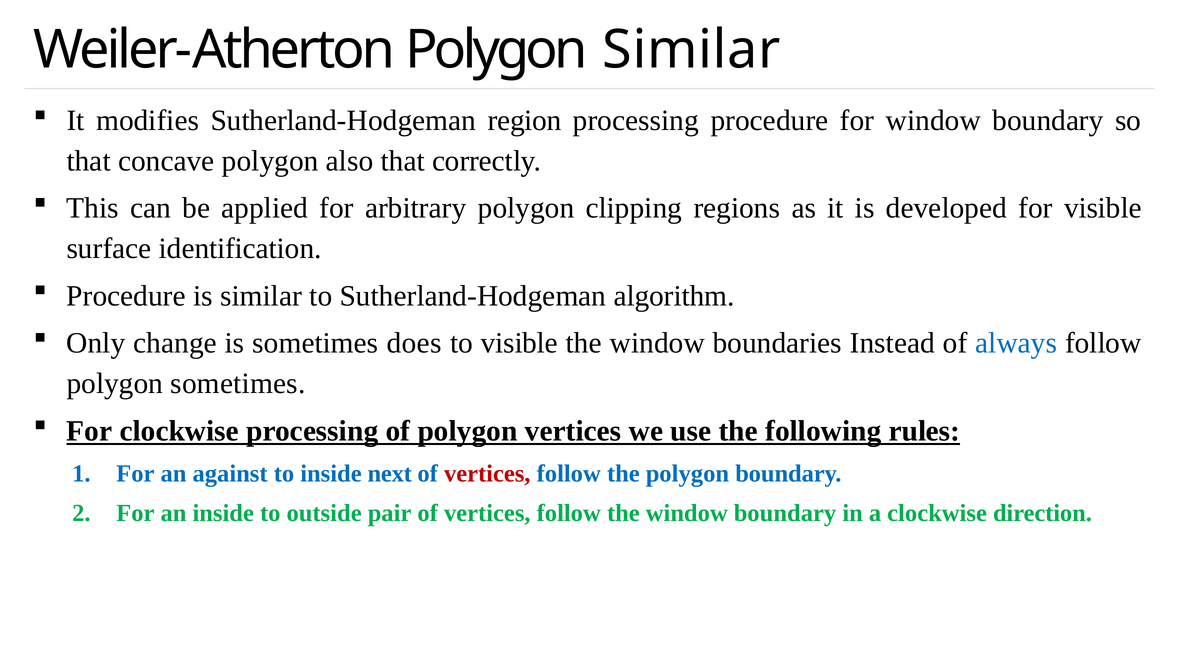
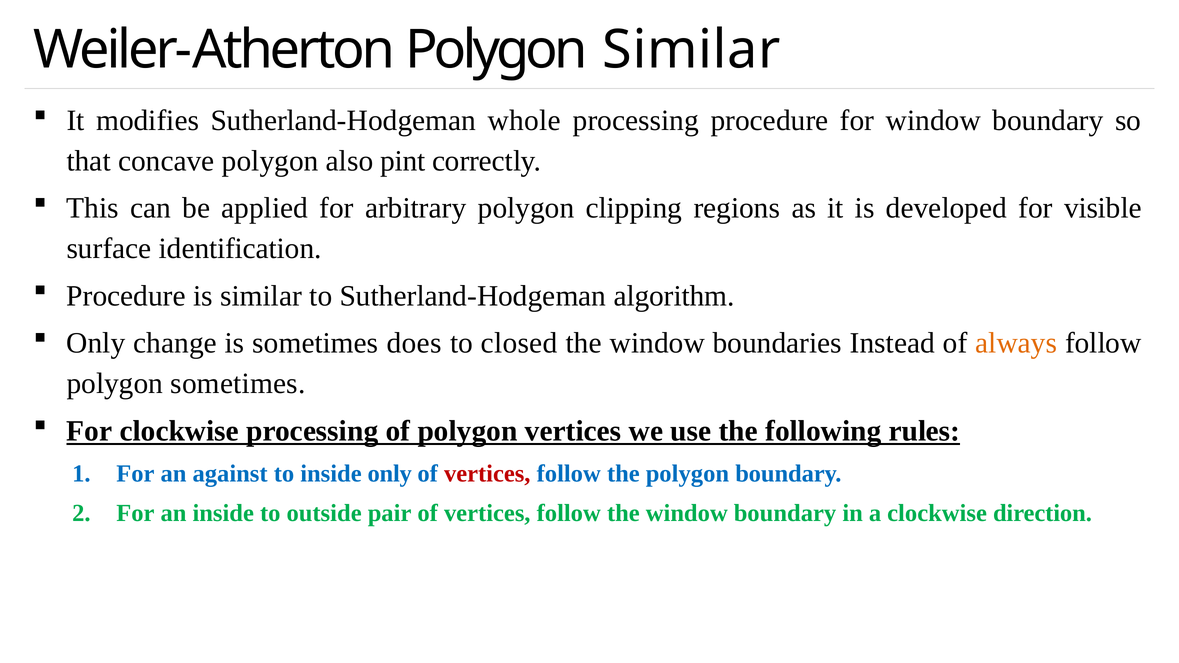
region: region -> whole (524, 121)
also that: that -> pint (403, 161)
to visible: visible -> closed (519, 343)
always colour: blue -> orange (1016, 343)
inside next: next -> only (390, 474)
